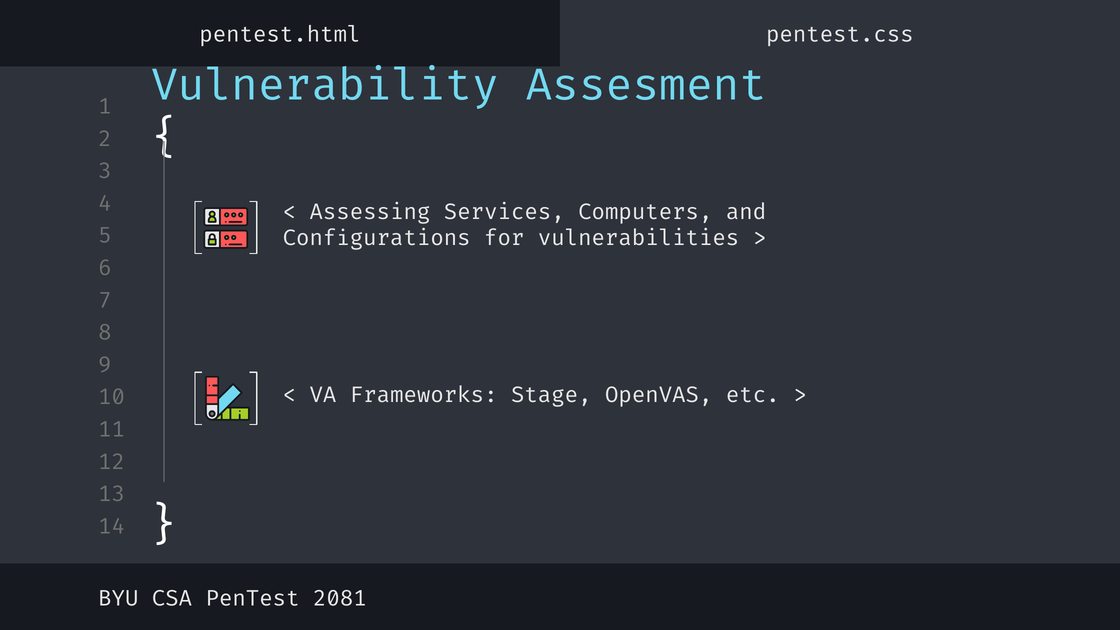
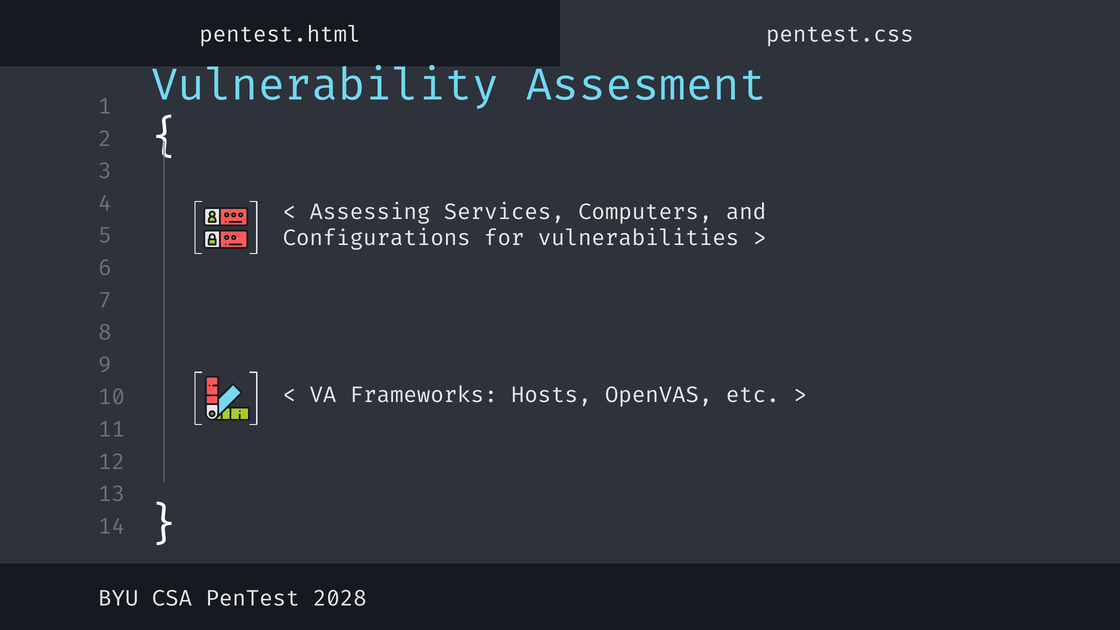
Stage: Stage -> Hosts (551, 395)
2081: 2081 -> 2028 (340, 598)
